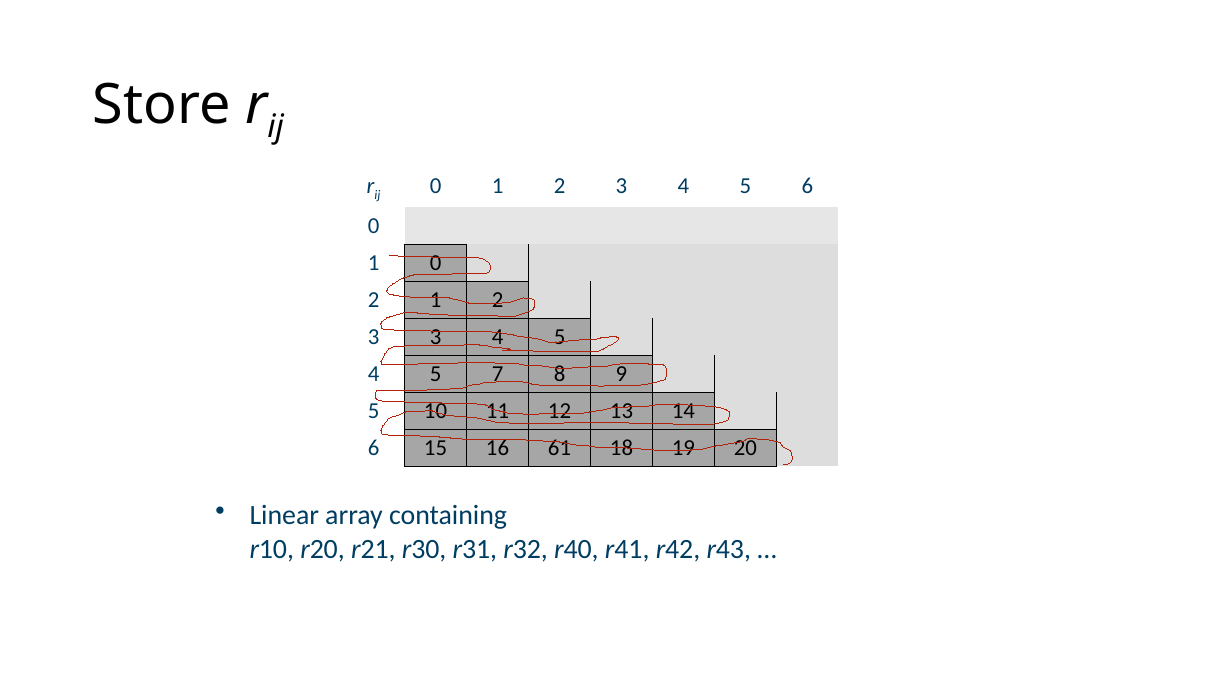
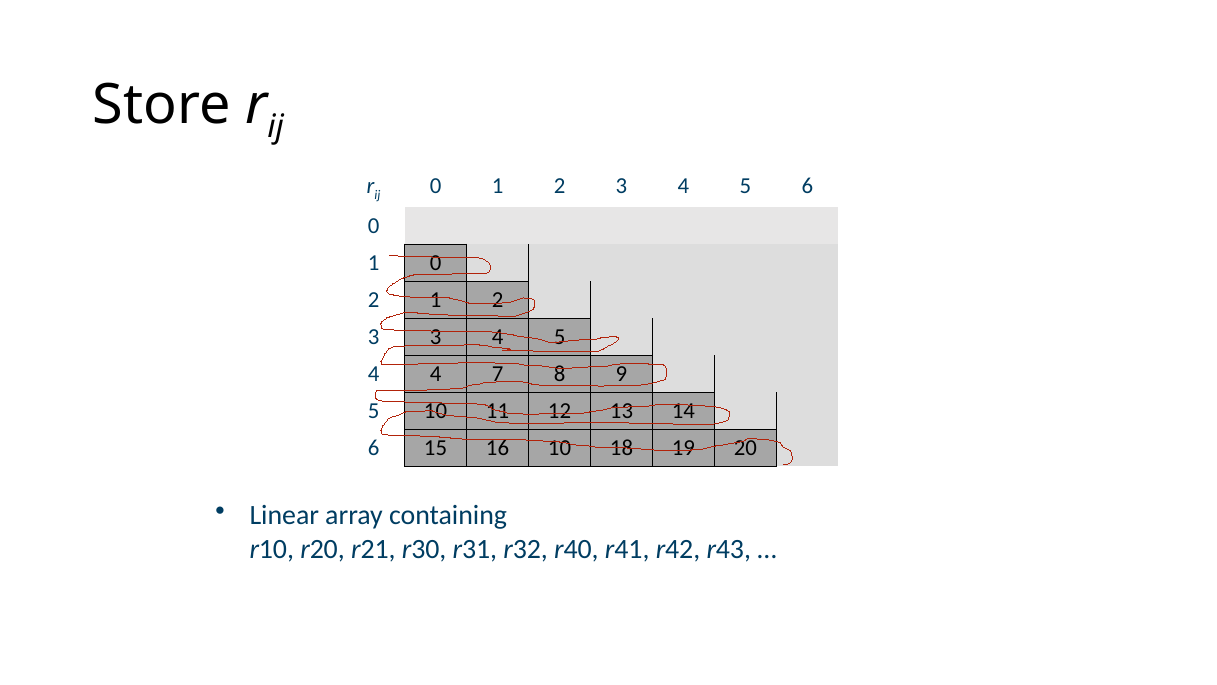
5: 5 -> 4 (436, 374)
16 61: 61 -> 10 (560, 448)
